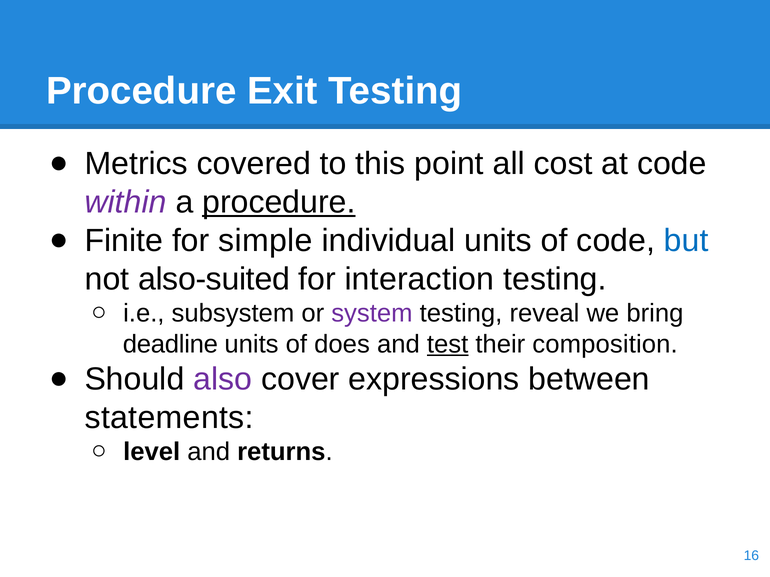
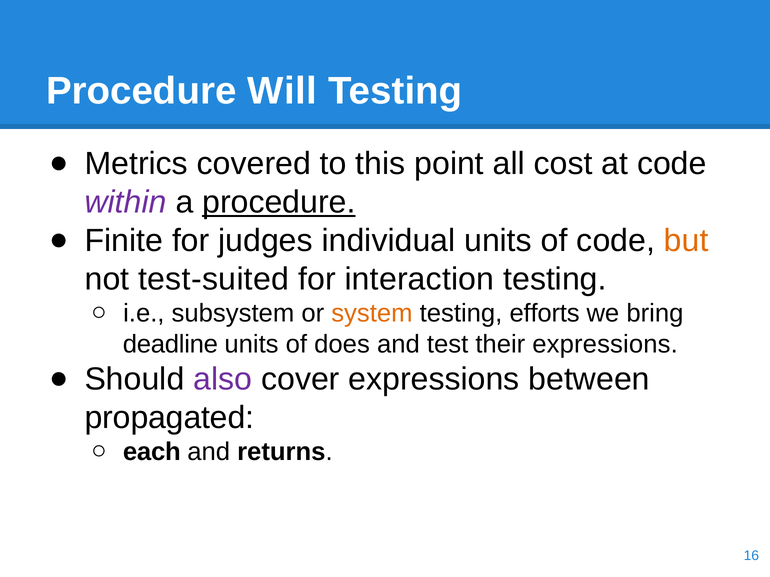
Exit: Exit -> Will (282, 91)
simple: simple -> judges (266, 241)
but colour: blue -> orange (686, 241)
also-suited: also-suited -> test-suited (214, 279)
system colour: purple -> orange (372, 314)
reveal: reveal -> efforts (545, 314)
test underline: present -> none (448, 344)
their composition: composition -> expressions (605, 344)
statements: statements -> propagated (169, 418)
level: level -> each (152, 452)
